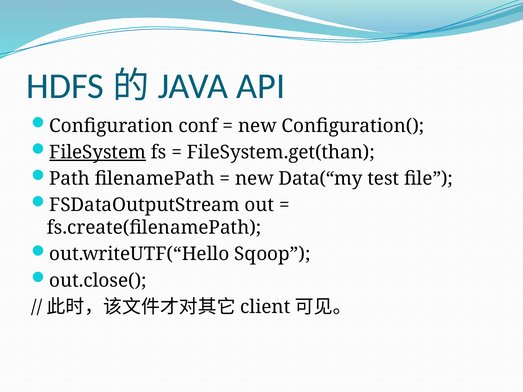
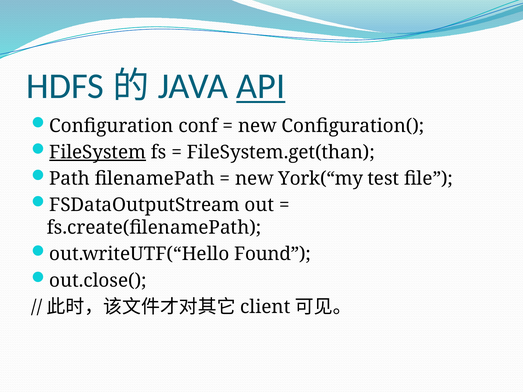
API underline: none -> present (261, 86)
Data(“my: Data(“my -> York(“my (321, 179)
Sqoop: Sqoop -> Found (273, 254)
